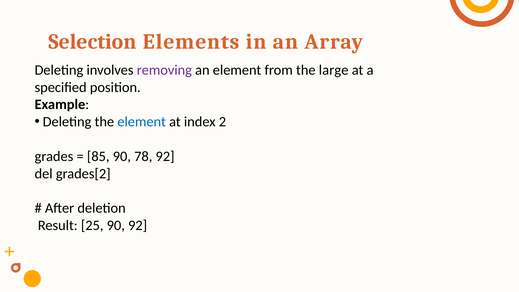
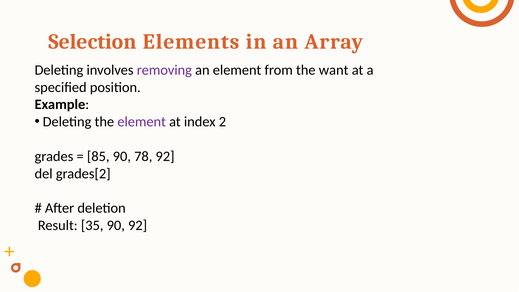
large: large -> want (334, 70)
element colour: blue -> purple (142, 122)
25: 25 -> 35 (92, 226)
